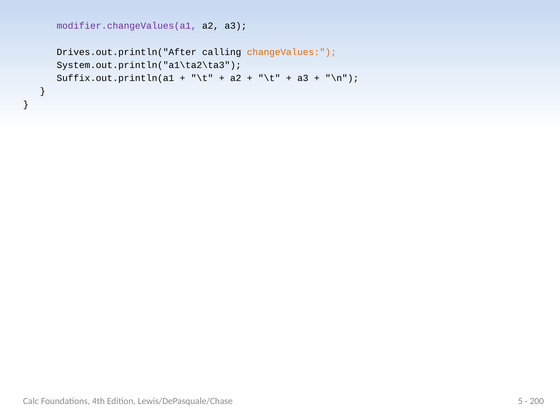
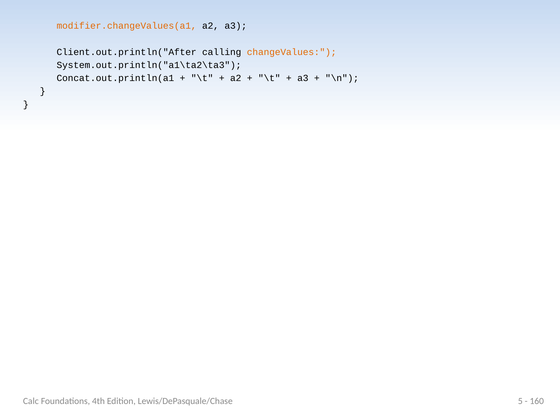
modifier.changeValues(a1 colour: purple -> orange (127, 26)
Drives.out.println("After: Drives.out.println("After -> Client.out.println("After (127, 52)
Suffix.out.println(a1: Suffix.out.println(a1 -> Concat.out.println(a1 (115, 78)
200: 200 -> 160 (537, 401)
